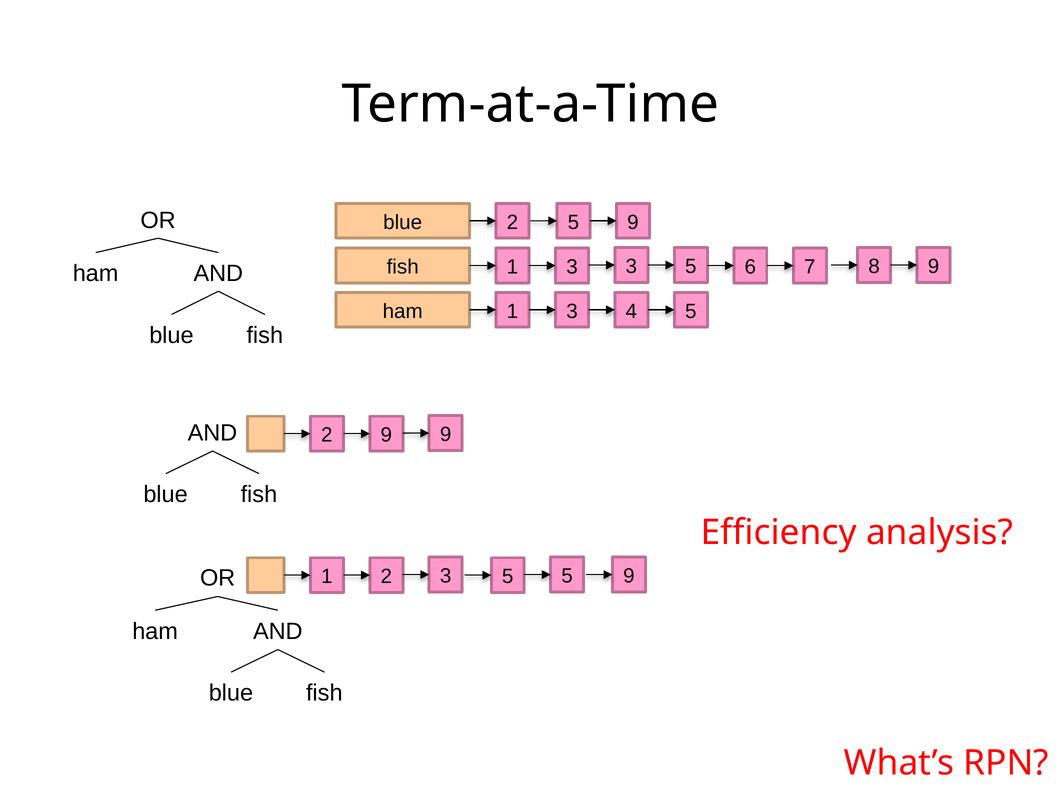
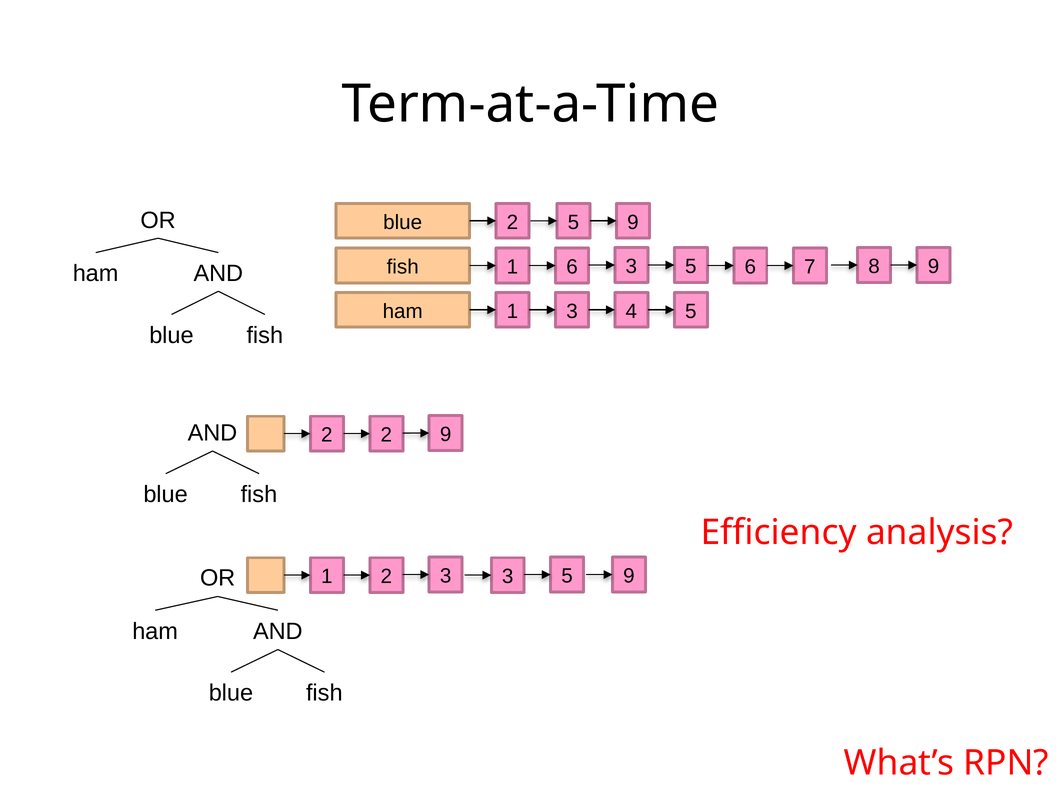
fish 3: 3 -> 6 (572, 267)
2 9: 9 -> 2 (386, 435)
2 3 5: 5 -> 3 (508, 576)
